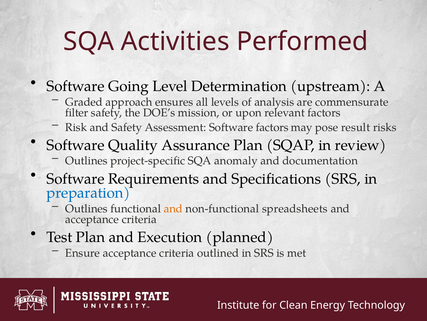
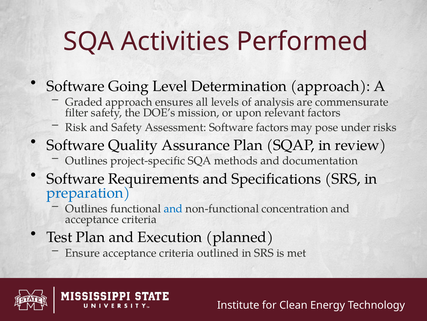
Determination upstream: upstream -> approach (330, 86)
result: result -> under (356, 127)
anomaly: anomaly -> methods (236, 160)
and colour: orange -> blue (173, 208)
spreadsheets: spreadsheets -> concentration (295, 208)
